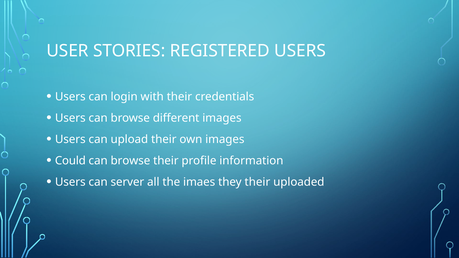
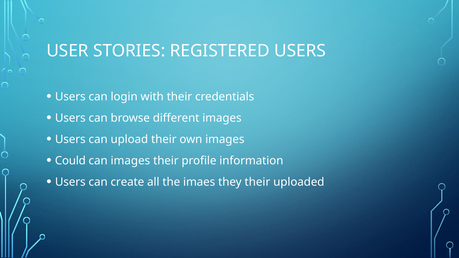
browse: browse -> images (130, 161)
server: server -> create (127, 182)
